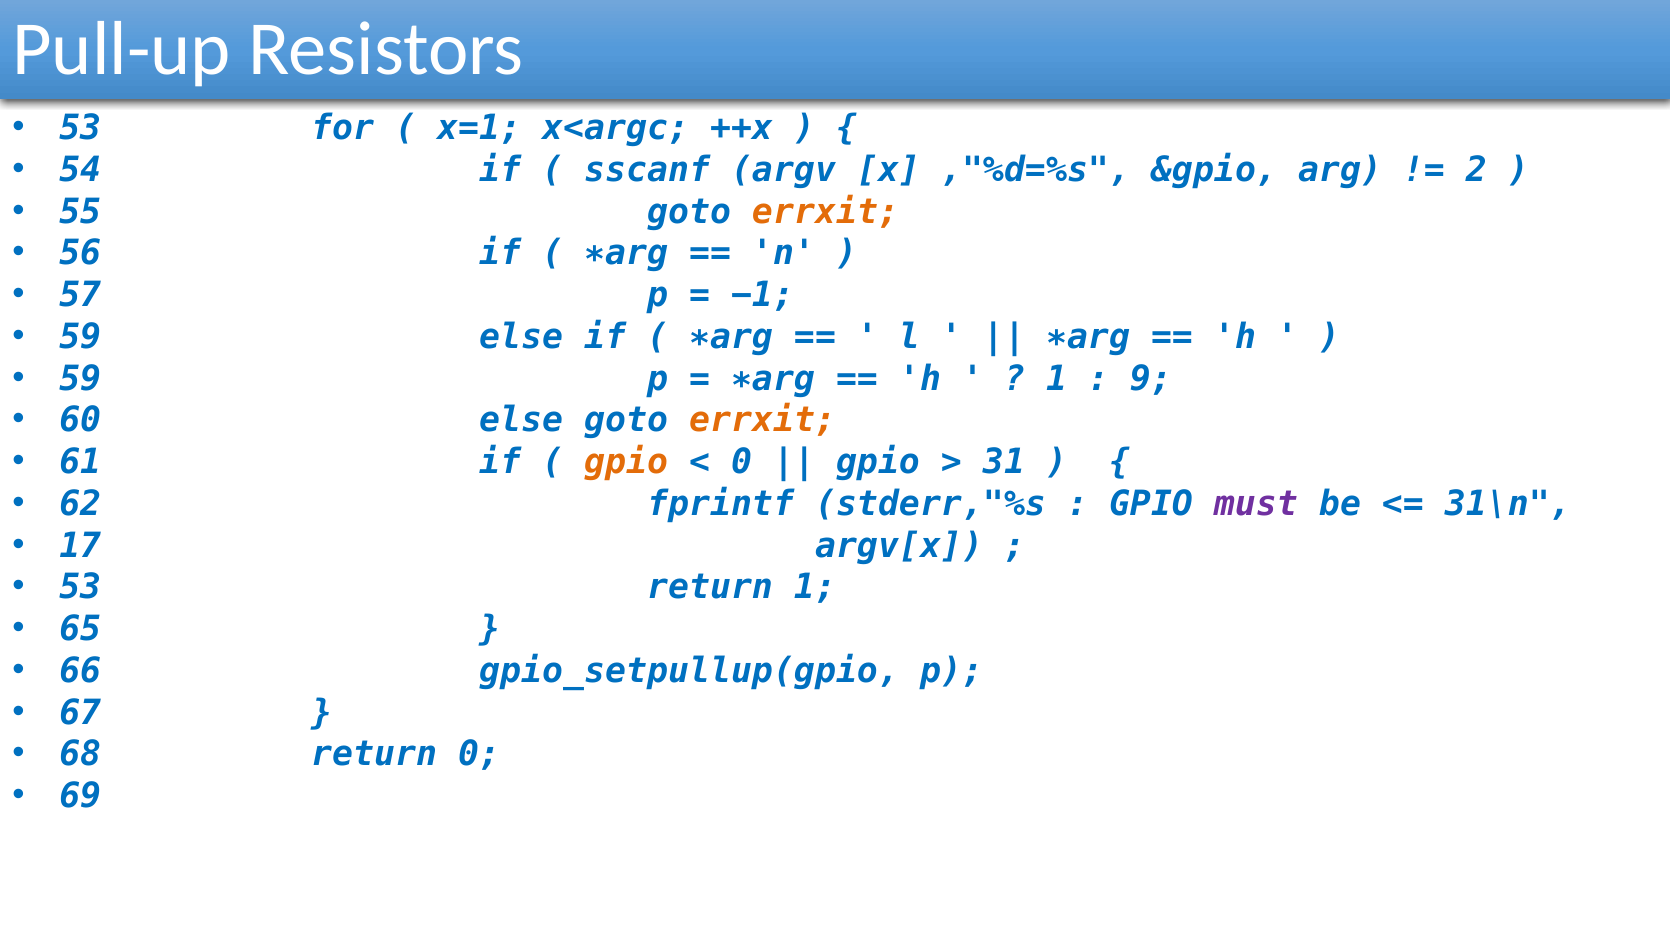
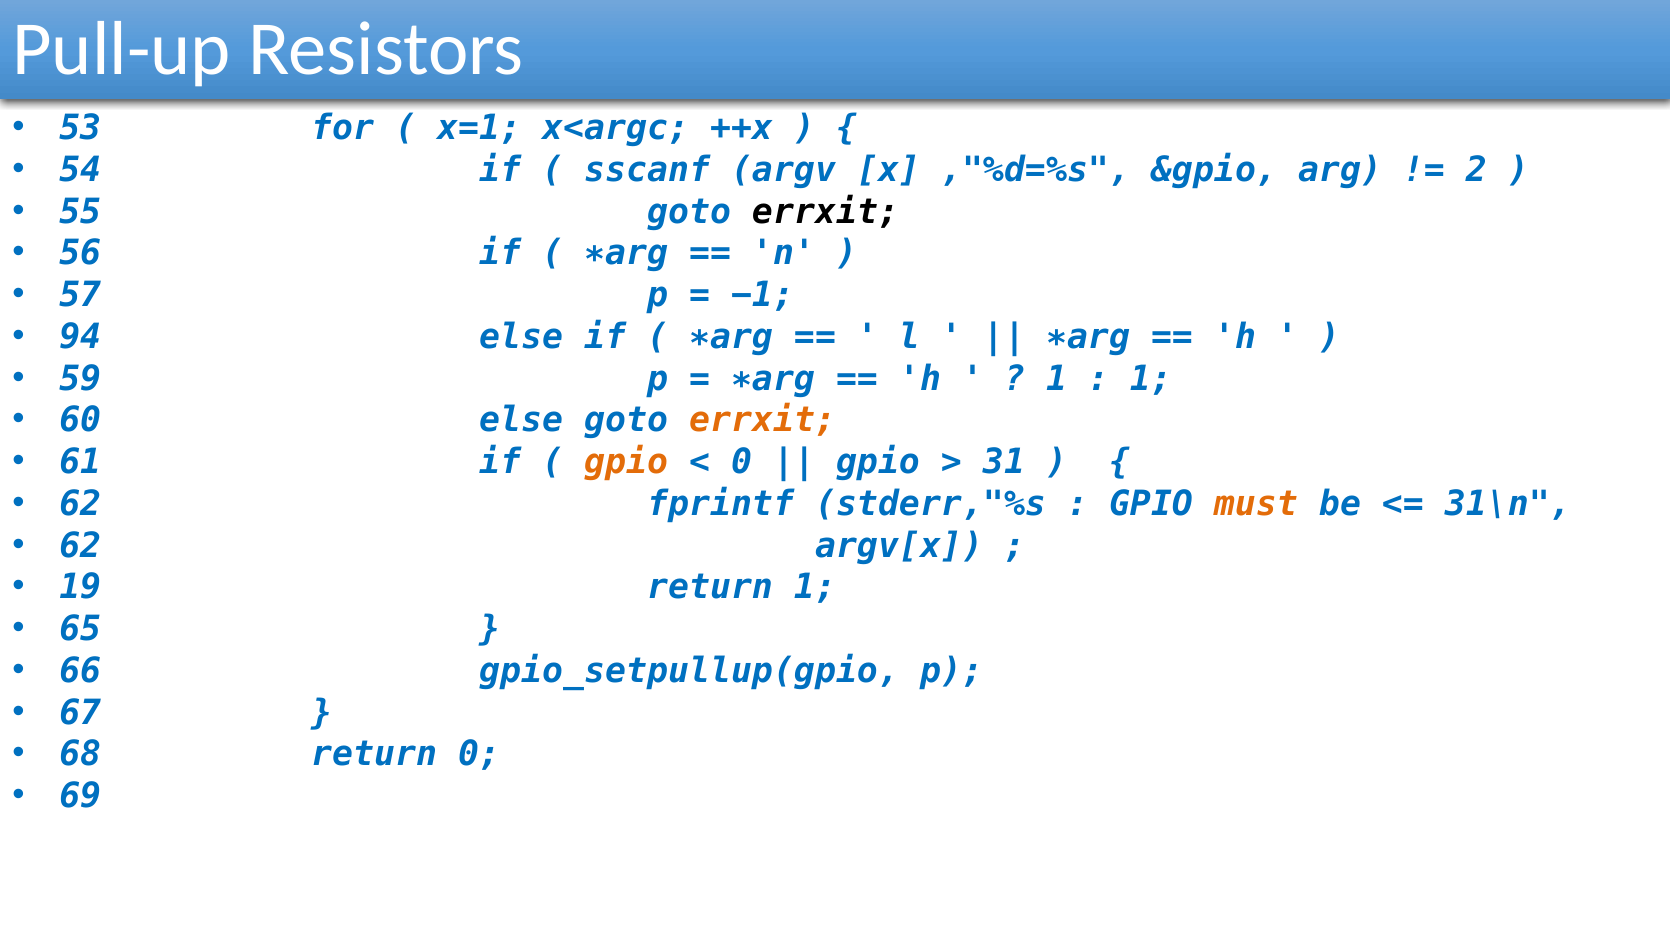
errxit colour: orange -> black (826, 212)
59: 59 -> 94 (80, 337)
9: 9 -> 1 (1151, 379)
must colour: purple -> orange (1256, 504)
17: 17 -> 62 (80, 546)
53: 53 -> 19 (80, 588)
